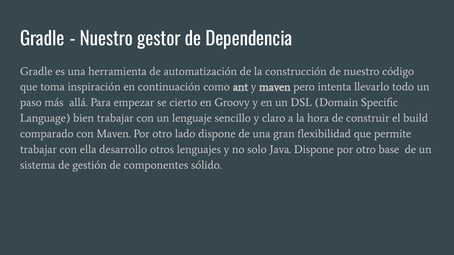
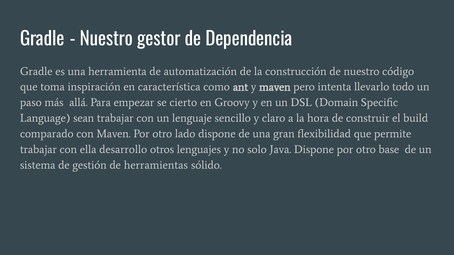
continuación: continuación -> característica (169, 87)
bien: bien -> sean (84, 118)
componentes: componentes -> herramientas (156, 165)
